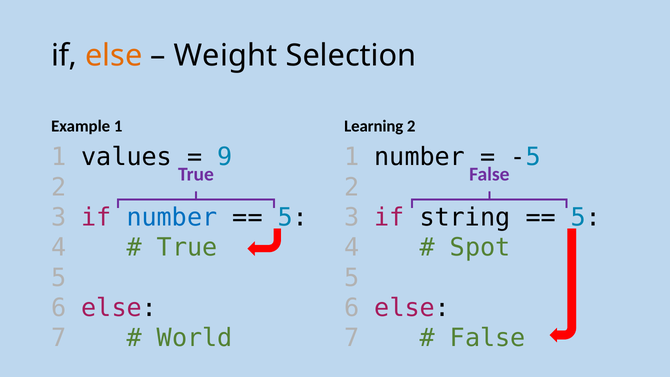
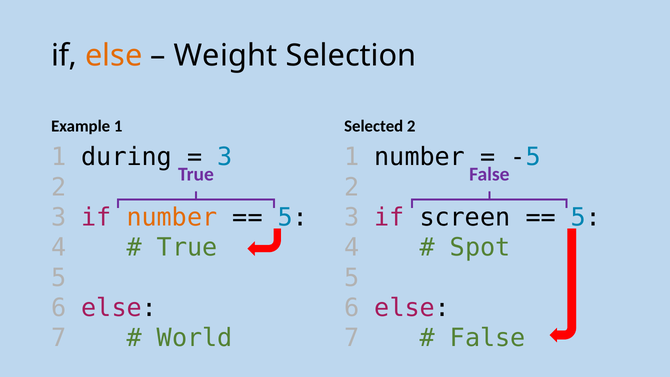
Learning: Learning -> Selected (374, 126)
values: values -> during (127, 157)
9: 9 -> 3 (225, 157)
number colour: blue -> orange (172, 217)
string: string -> screen (465, 217)
